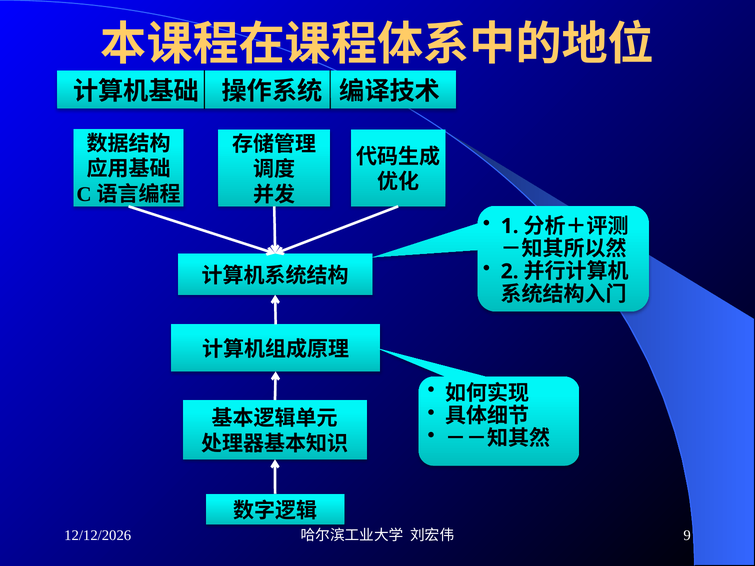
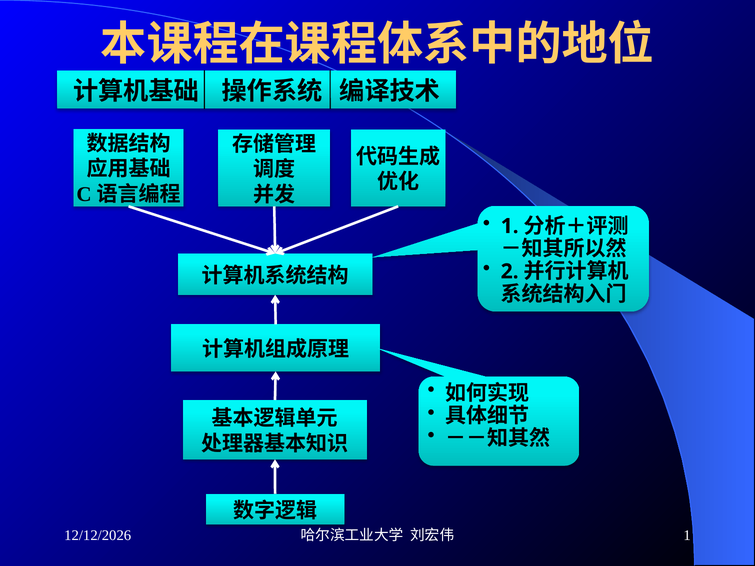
9: 9 -> 1 (687, 536)
